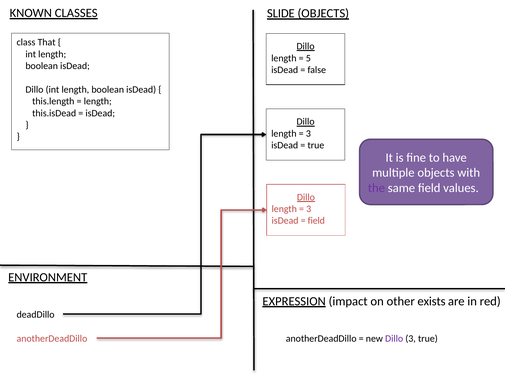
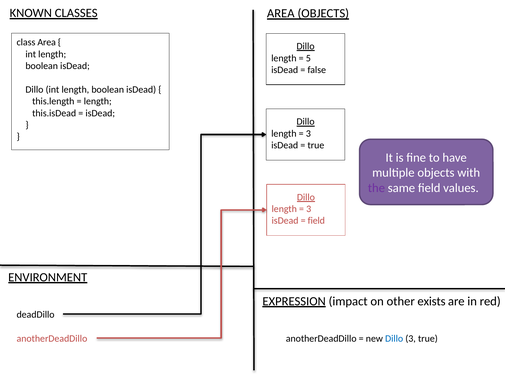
CLASSES SLIDE: SLIDE -> AREA (281, 13)
class That: That -> Area (47, 42)
Dillo colour: purple -> blue (394, 339)
